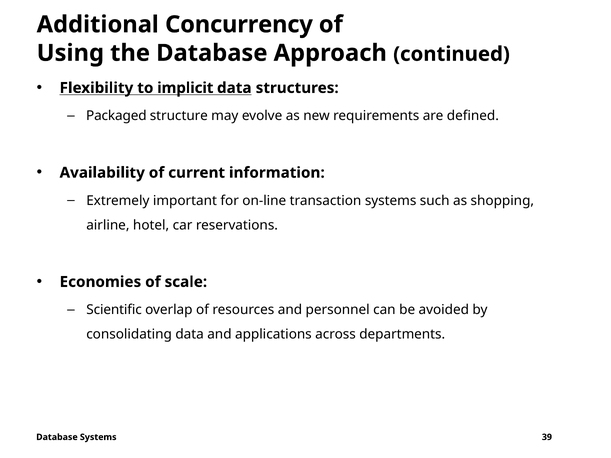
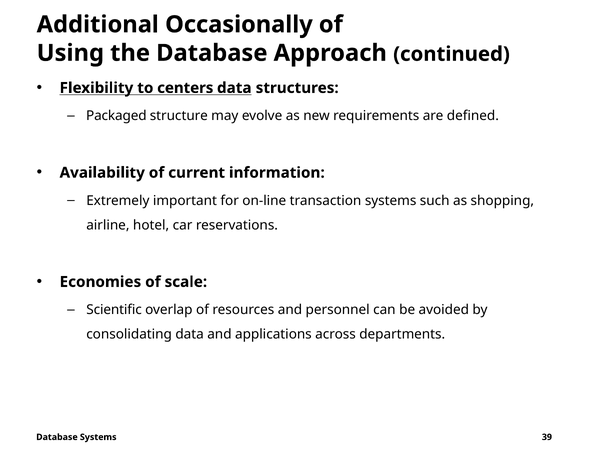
Concurrency: Concurrency -> Occasionally (239, 25)
implicit: implicit -> centers (185, 88)
